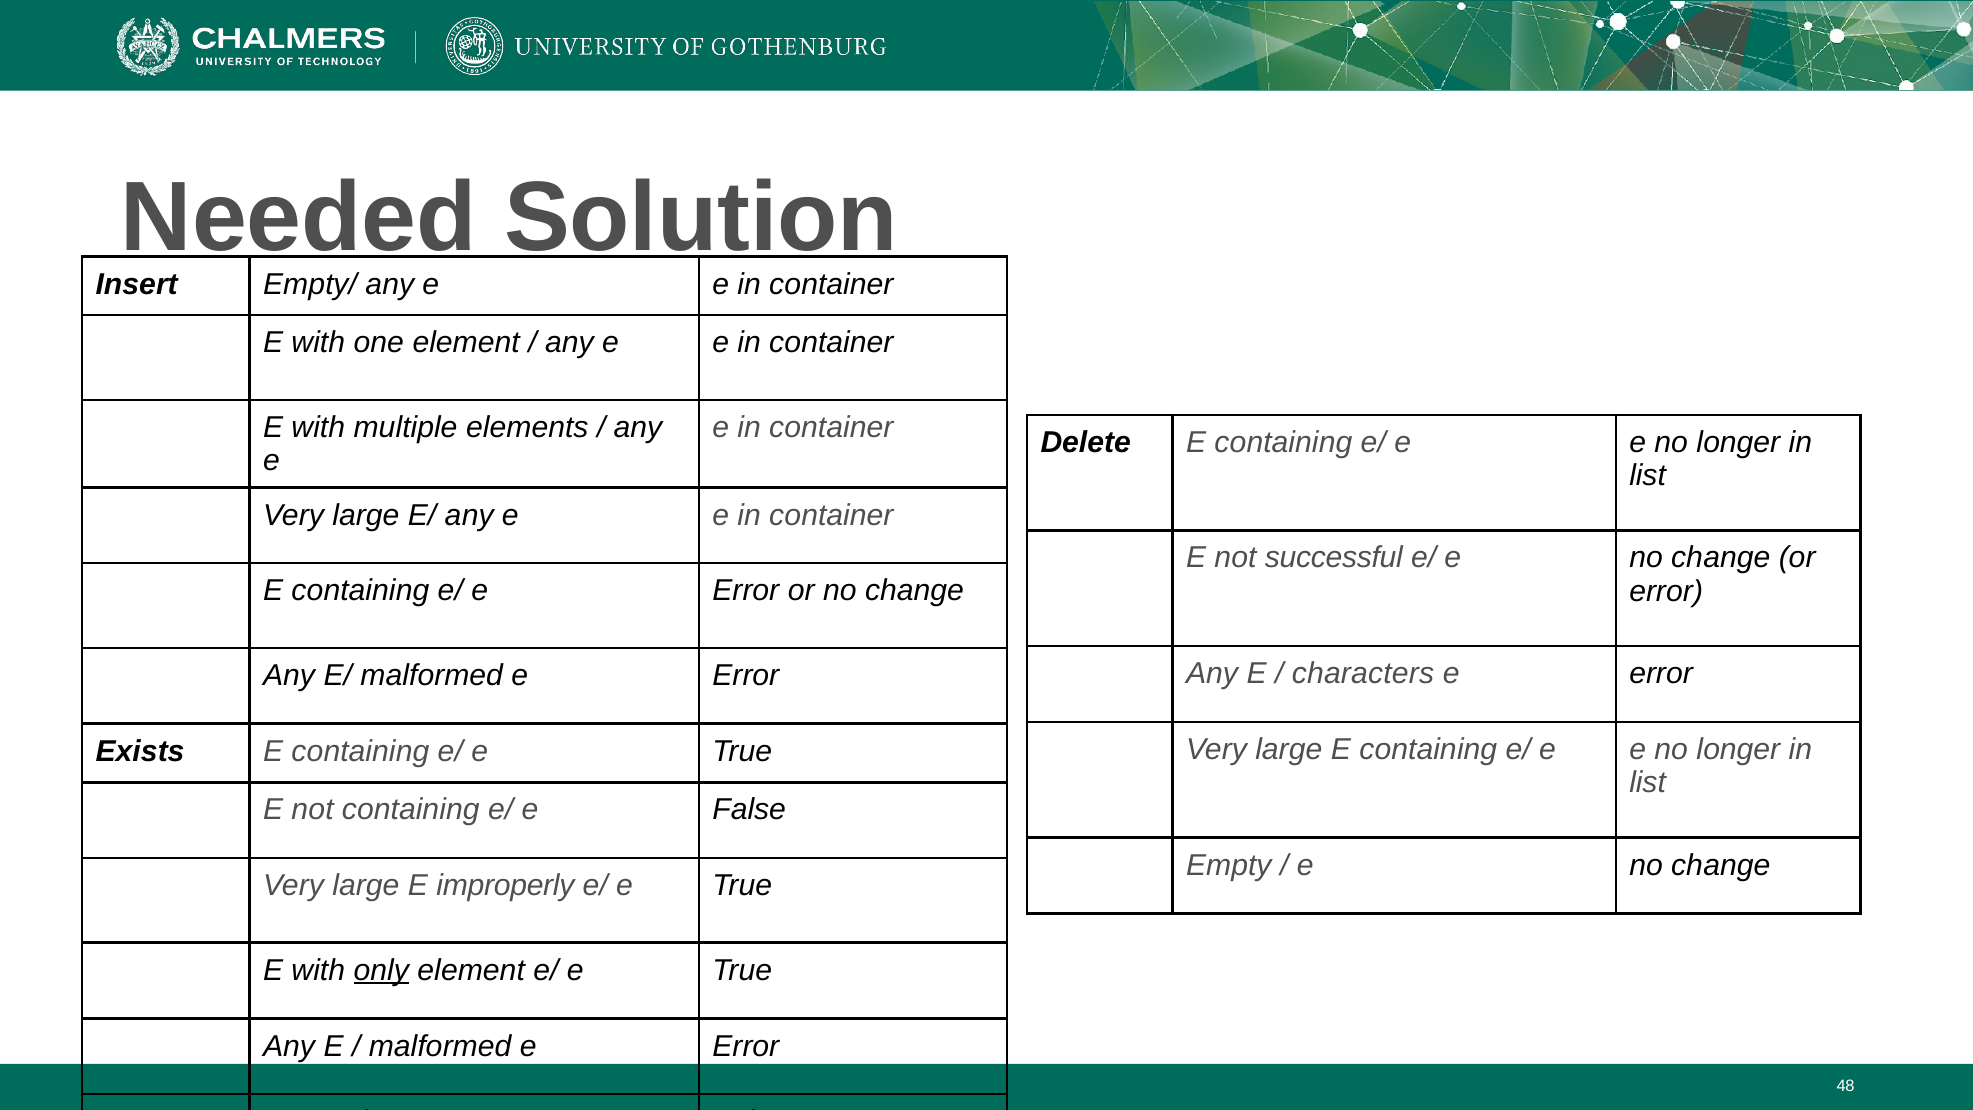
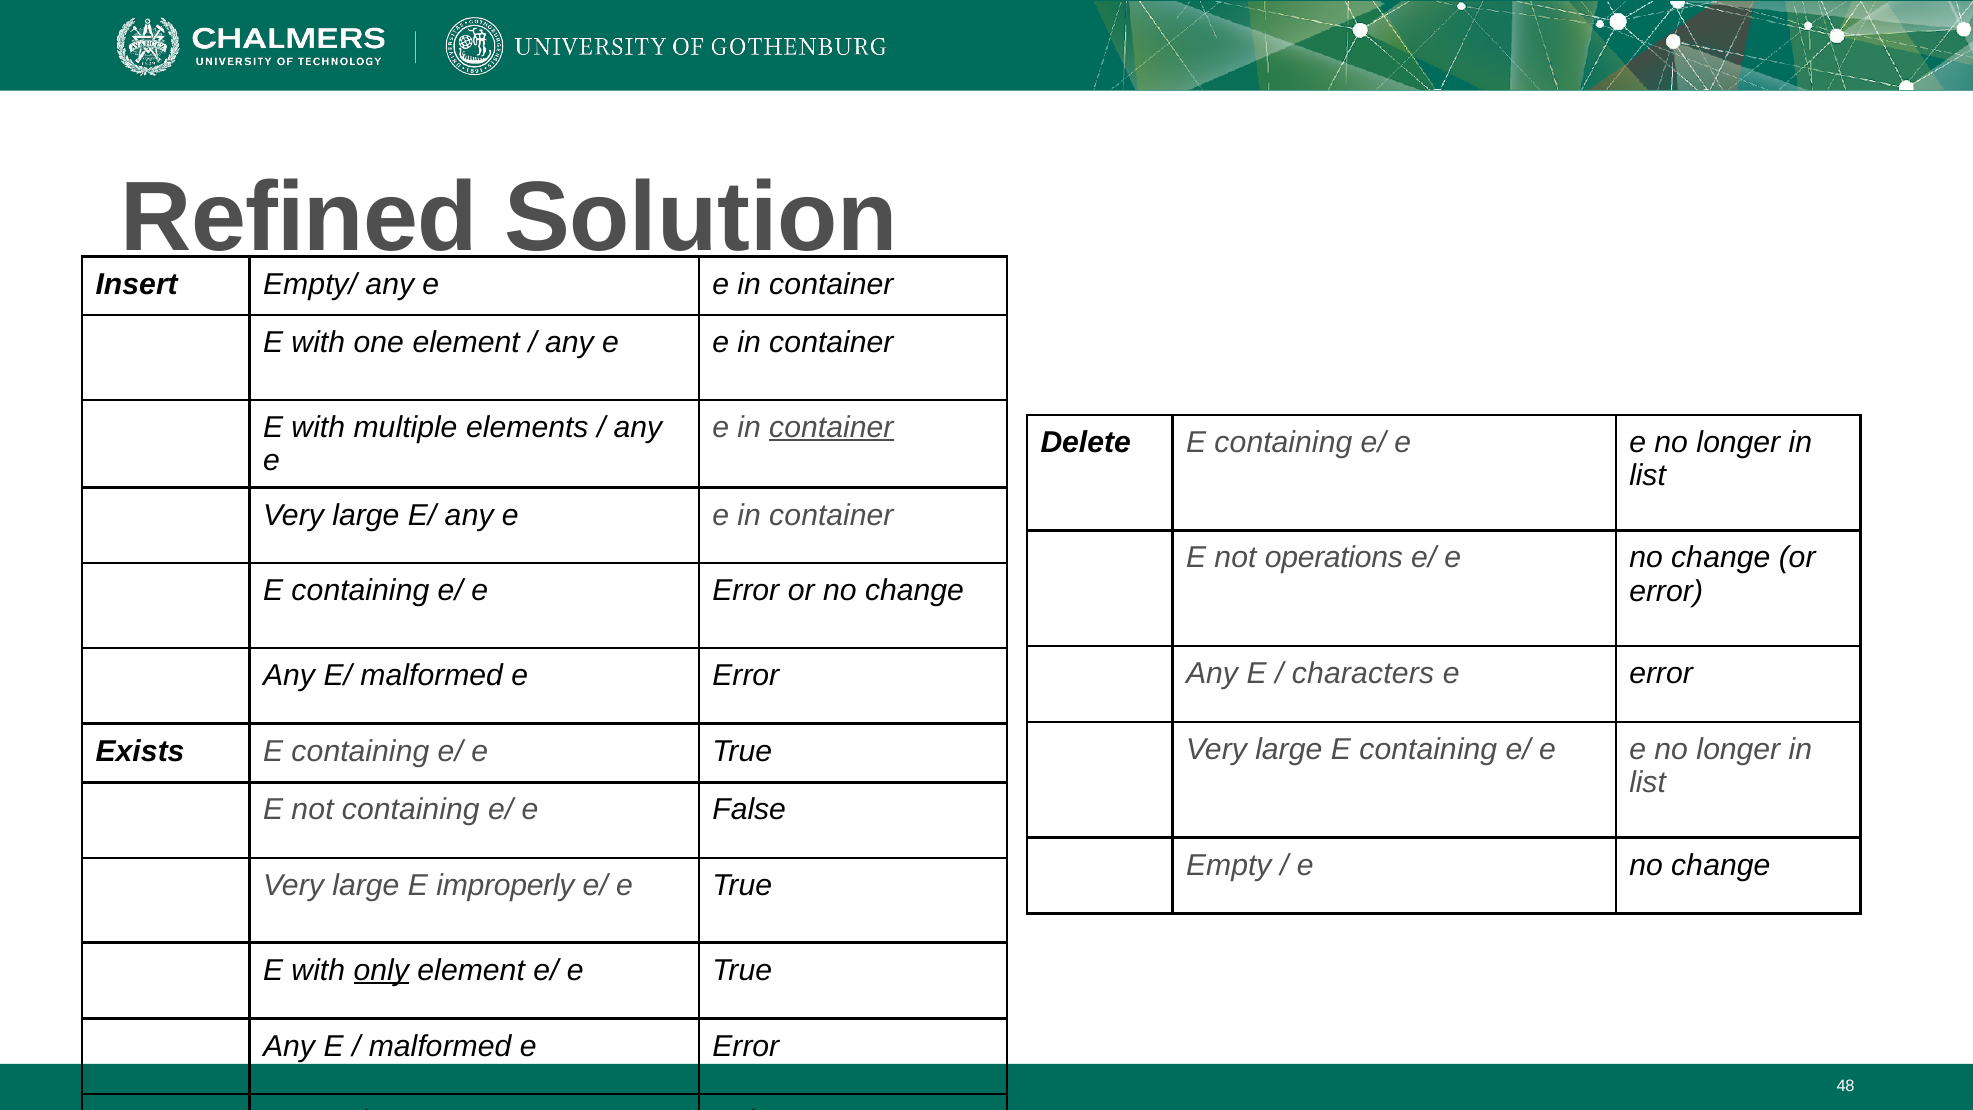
Needed: Needed -> Refined (299, 218)
container underline: none -> present (831, 427)
successful: successful -> operations (1334, 558)
